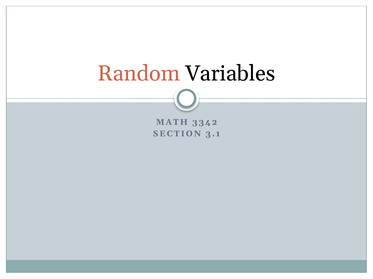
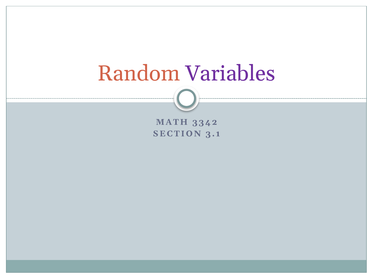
Variables colour: black -> purple (230, 74)
